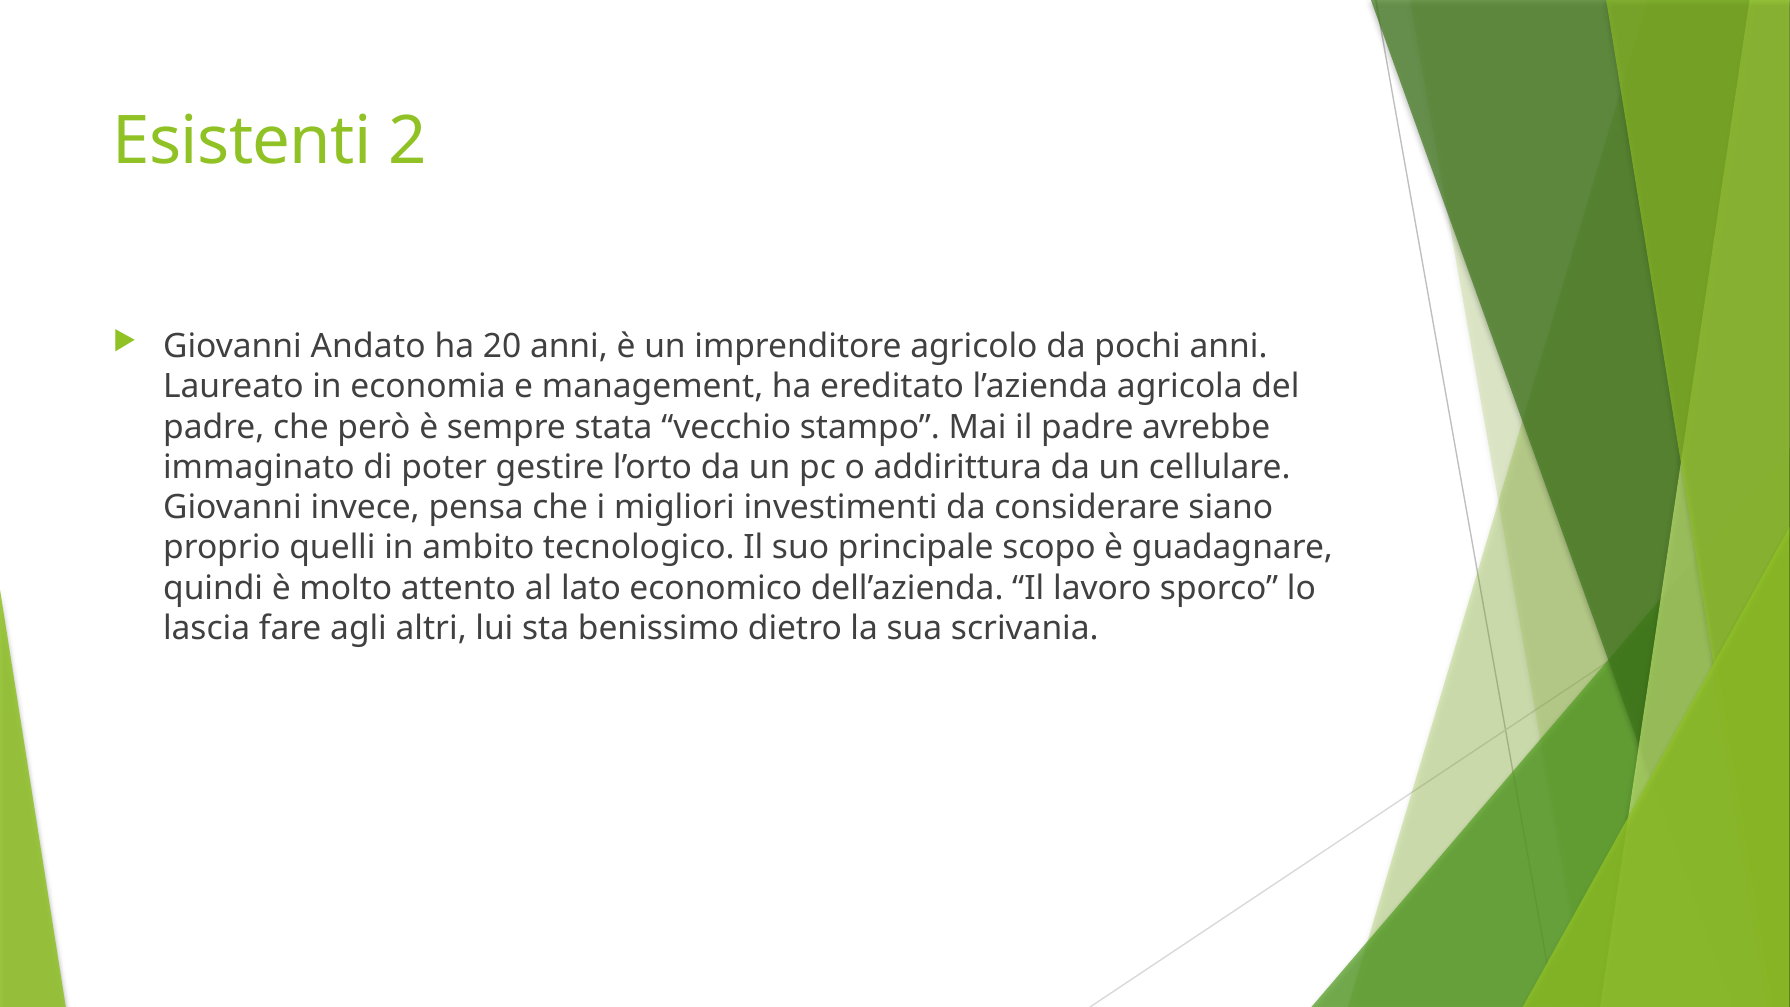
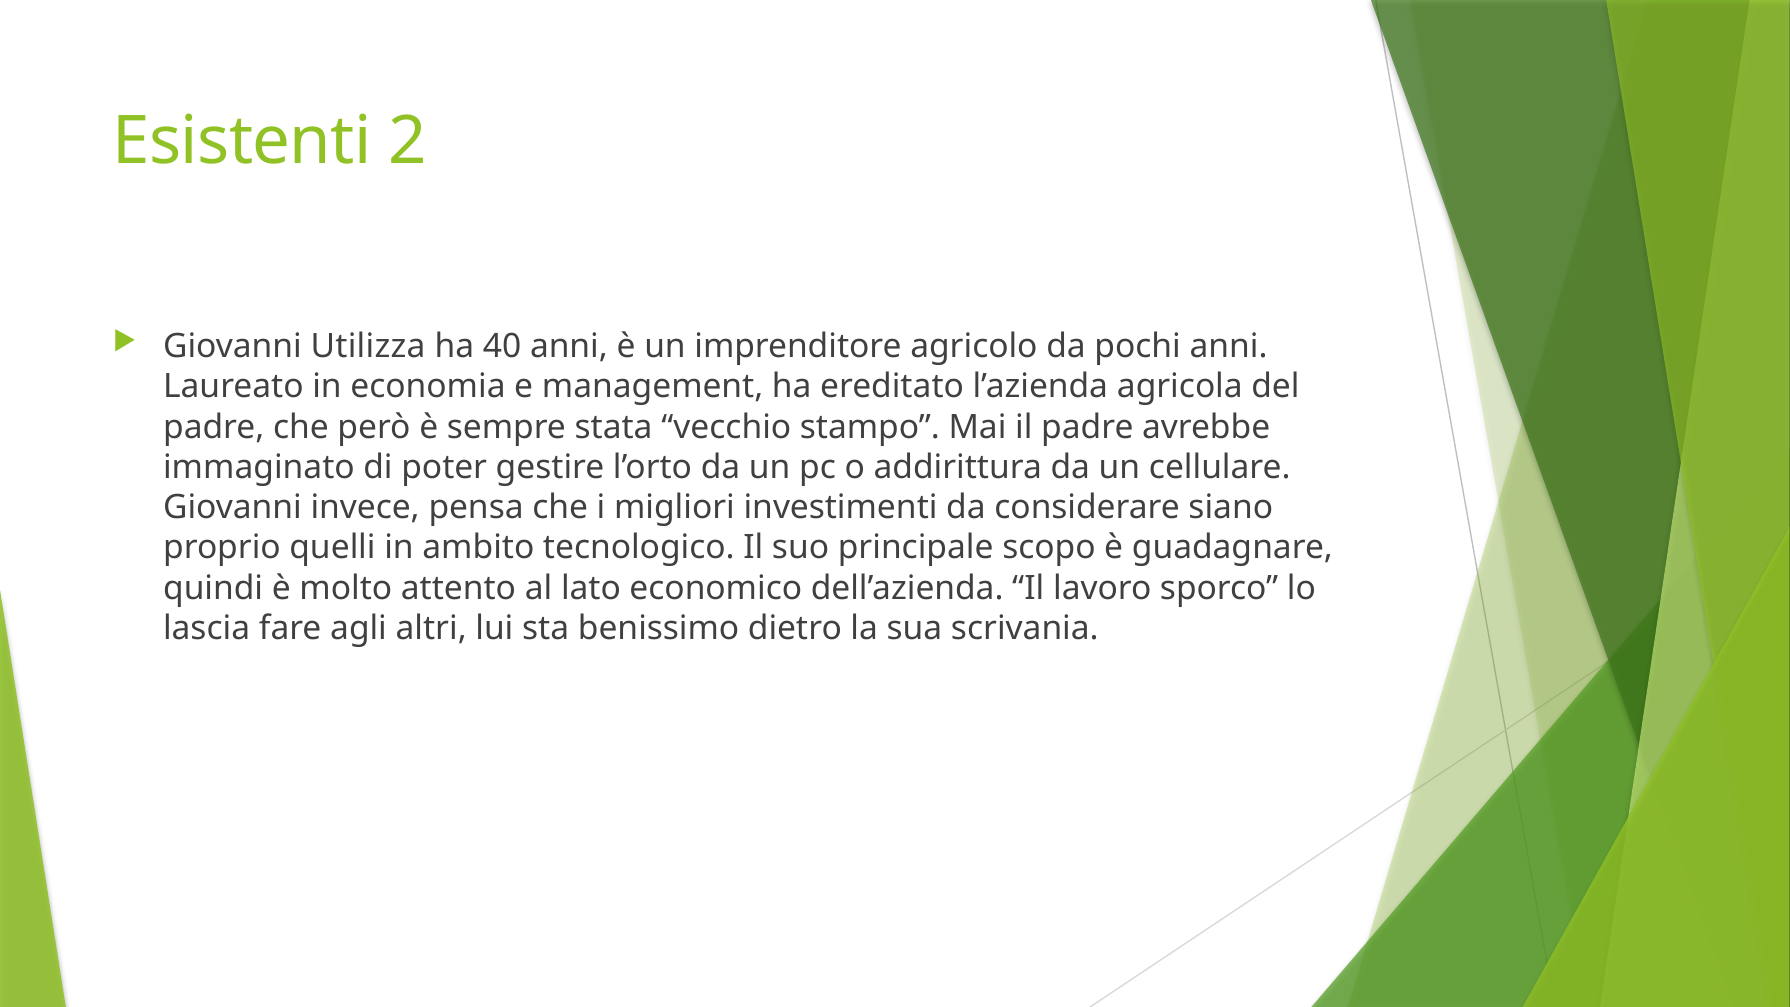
Andato: Andato -> Utilizza (368, 346)
20: 20 -> 40 (502, 346)
